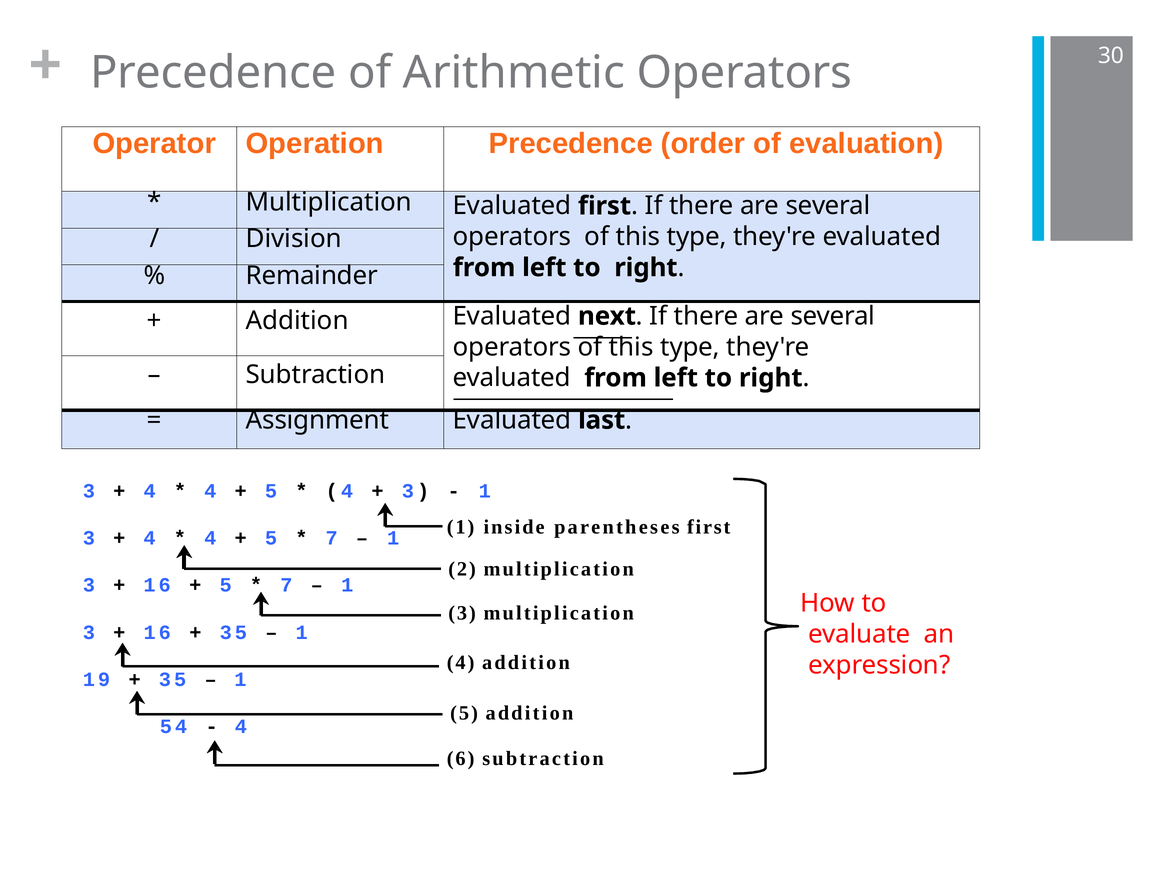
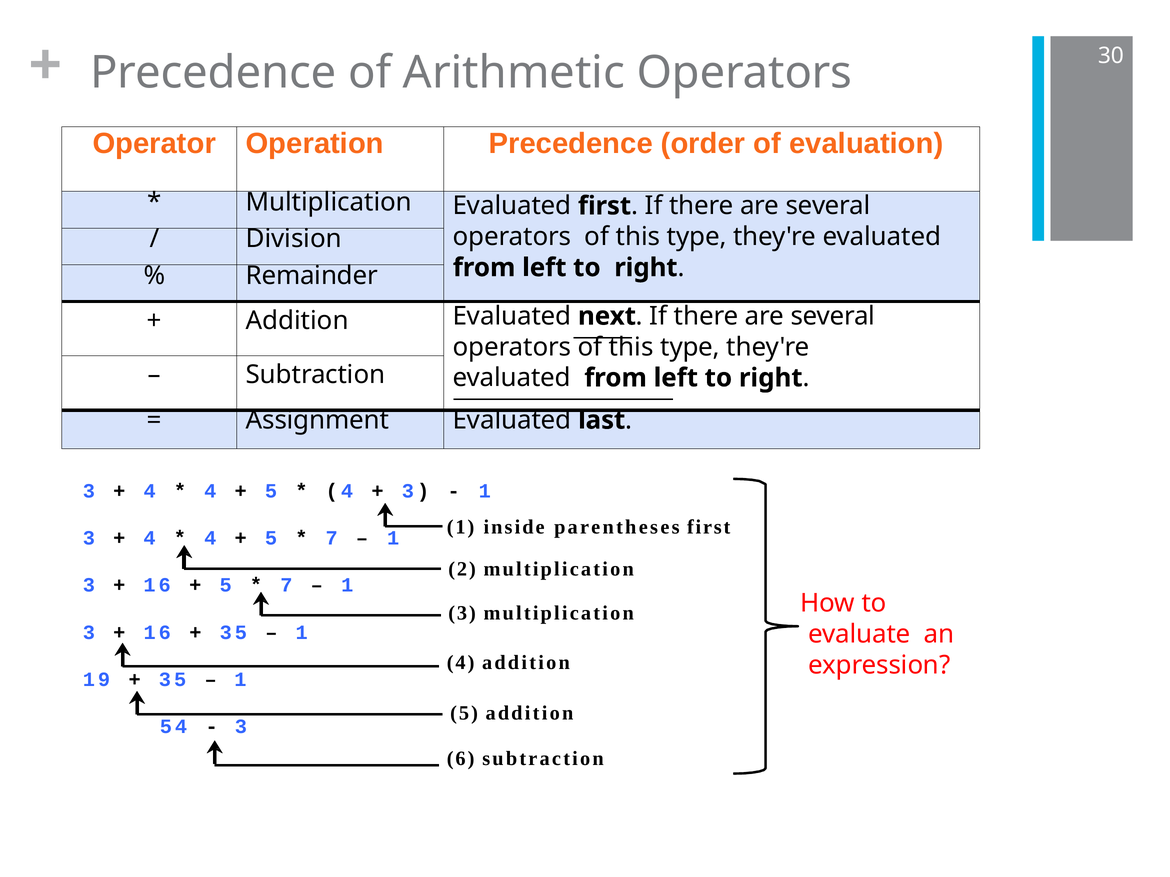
4: 4 -> 3 (241, 727)
